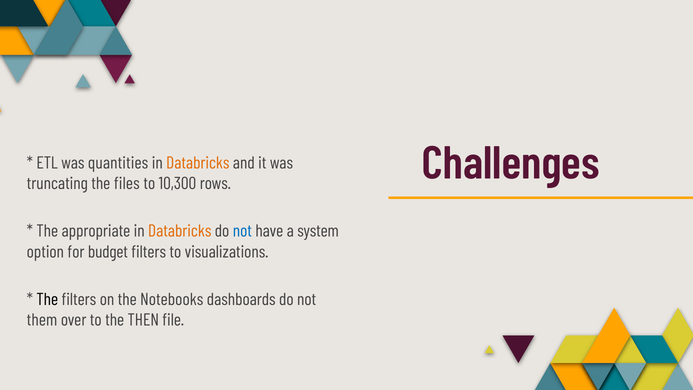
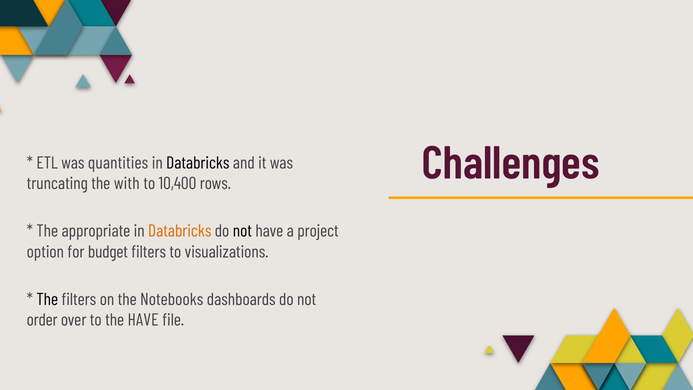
Databricks colour: orange -> black (198, 163)
files: files -> with (127, 184)
10,300: 10,300 -> 10,400 (178, 184)
not colour: blue -> black (242, 231)
system: system -> project (318, 231)
them: them -> order (42, 320)
the THEN: THEN -> HAVE (143, 320)
